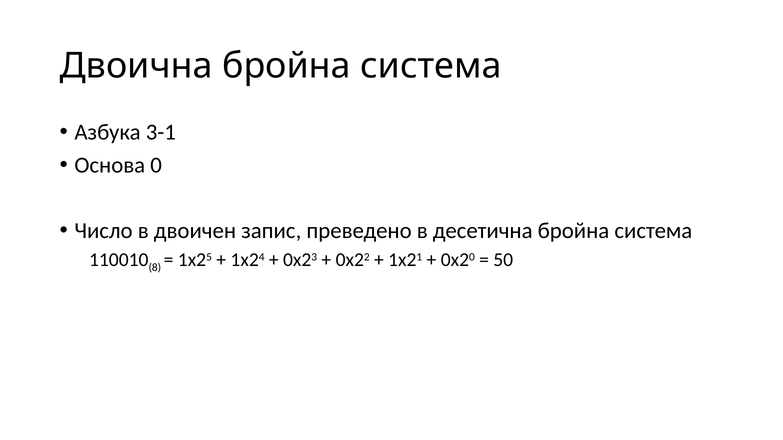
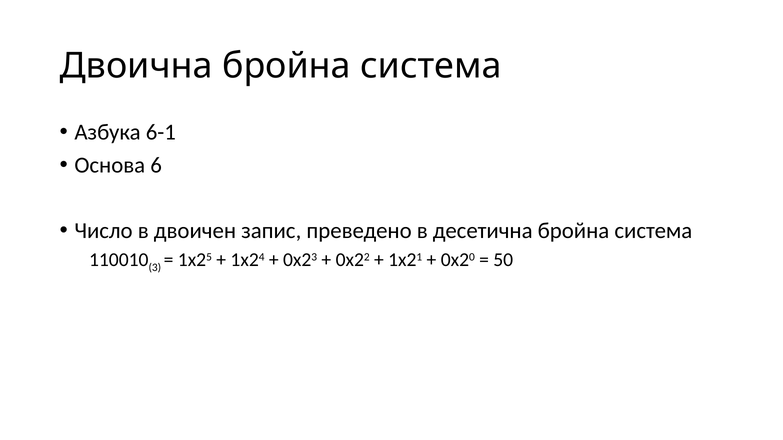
3-1: 3-1 -> 6-1 (161, 132)
0: 0 -> 6 (156, 165)
8: 8 -> 3 (155, 268)
